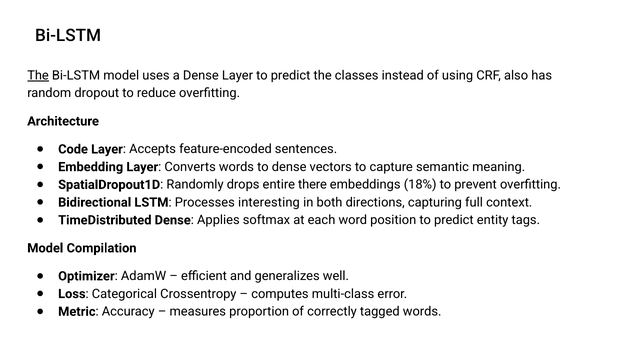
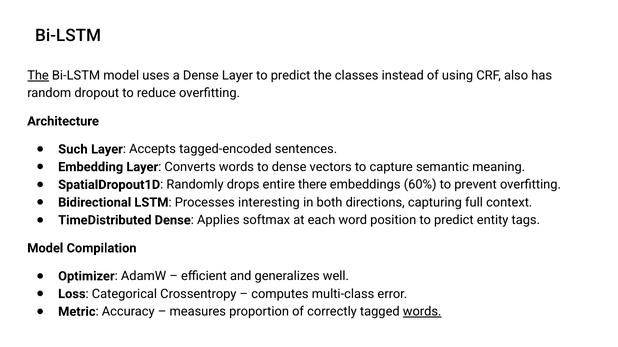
Code: Code -> Such (73, 149)
feature-encoded: feature-encoded -> tagged-encoded (225, 149)
18%: 18% -> 60% (420, 185)
words underline: none -> present (422, 312)
